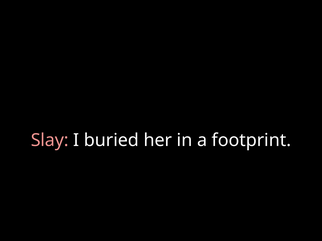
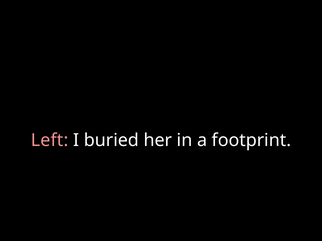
Slay: Slay -> Left (50, 141)
